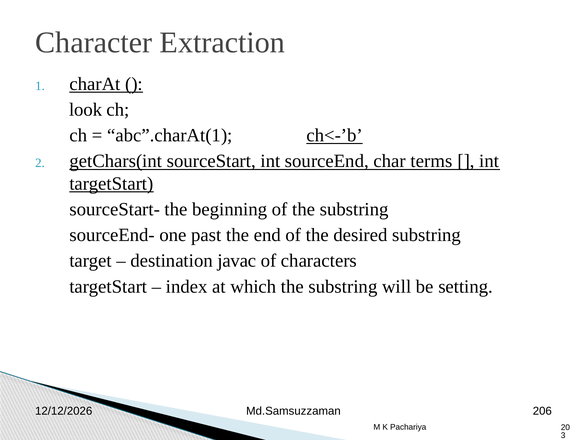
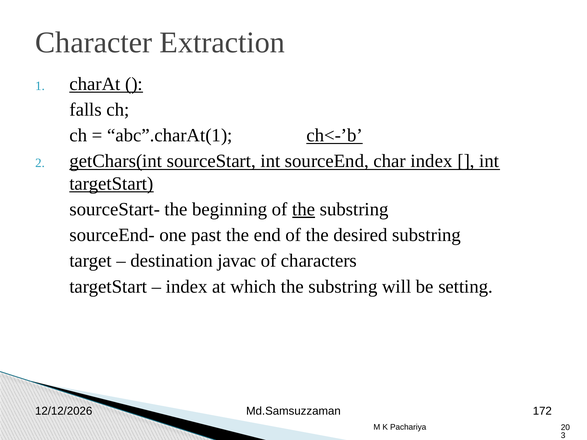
look: look -> falls (86, 110)
char terms: terms -> index (432, 161)
the underline: none -> present (304, 209)
206: 206 -> 172 (542, 411)
